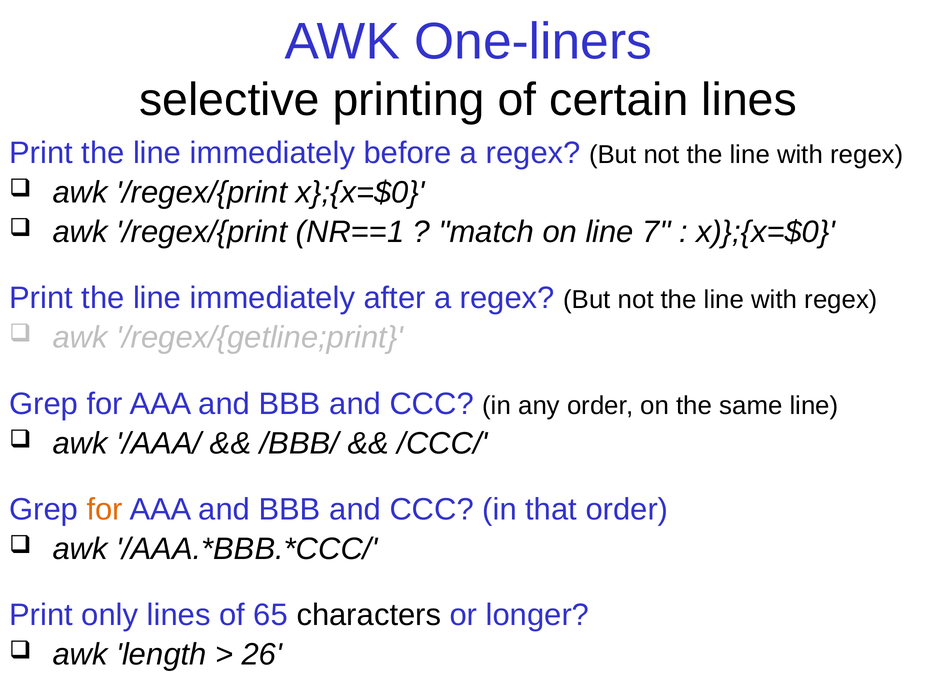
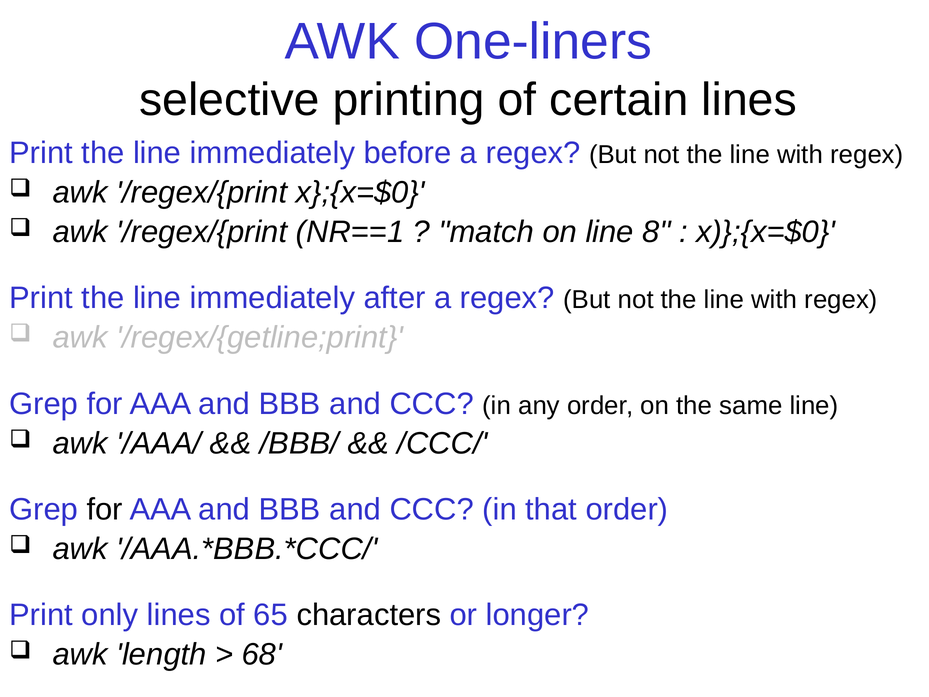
7: 7 -> 8 (656, 232)
for colour: orange -> black (105, 509)
26: 26 -> 68 (262, 655)
